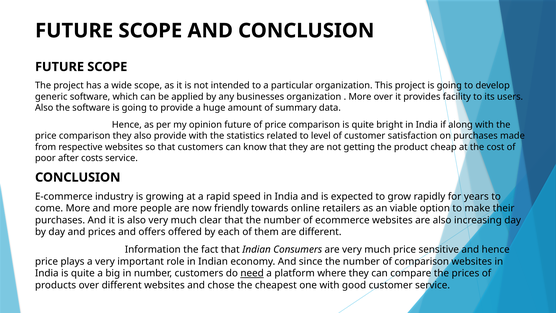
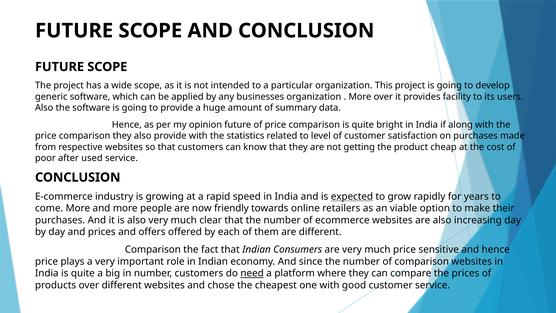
costs: costs -> used (92, 158)
expected underline: none -> present (352, 196)
Information: Information -> Comparison (153, 249)
